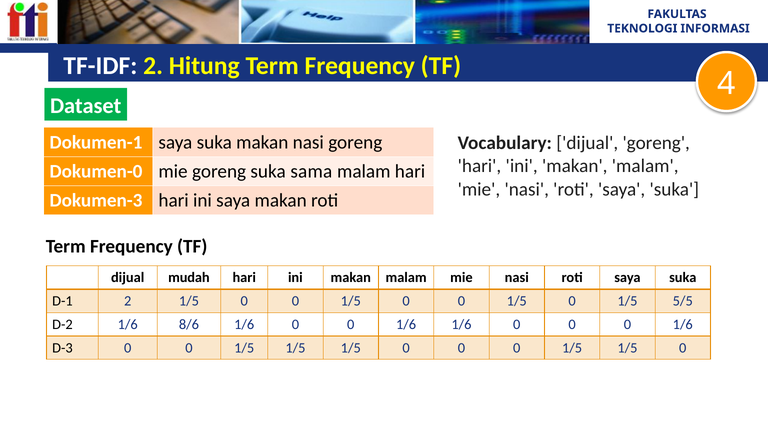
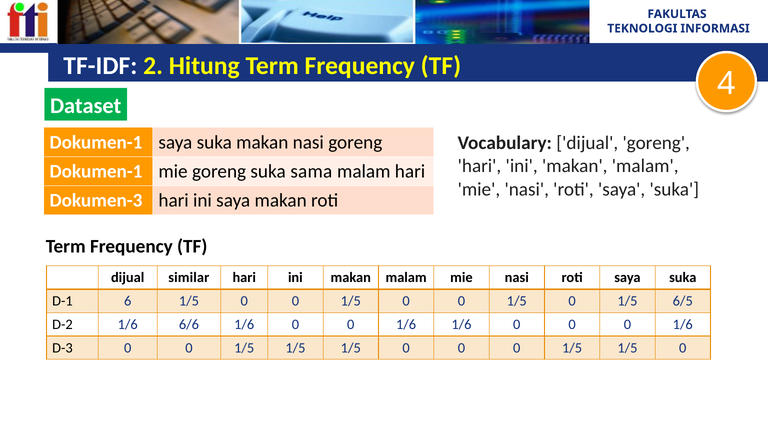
Dokumen-0: Dokumen-0 -> Dokumen-1 (96, 171)
mudah: mudah -> similar (189, 278)
D-1 2: 2 -> 6 (128, 301)
5/5: 5/5 -> 6/5 (683, 301)
8/6: 8/6 -> 6/6 (189, 324)
